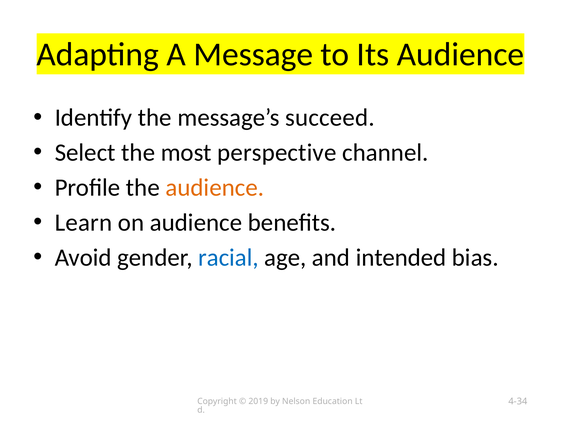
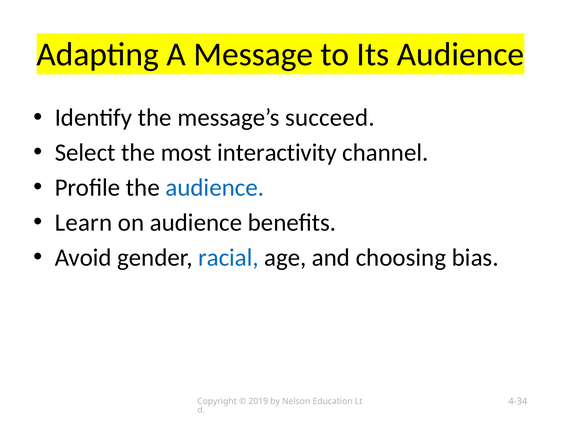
perspective: perspective -> interactivity (277, 153)
audience colour: orange -> blue (215, 188)
intended: intended -> choosing (401, 257)
